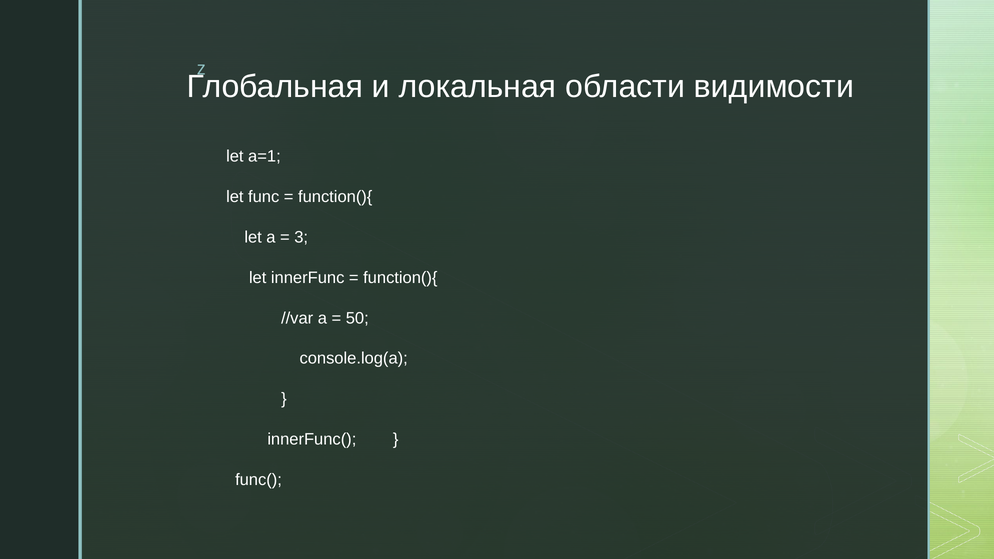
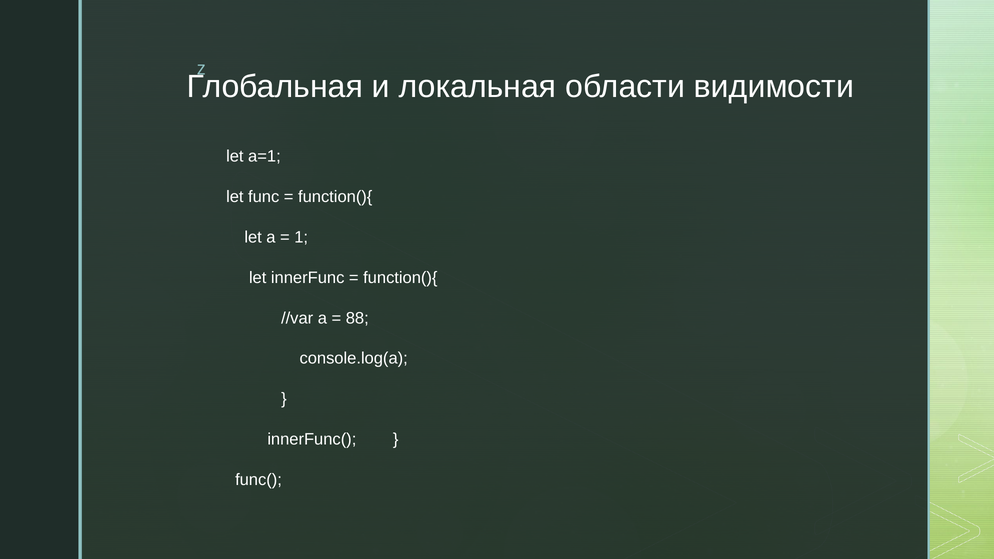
3: 3 -> 1 (301, 237)
50: 50 -> 88 (357, 318)
